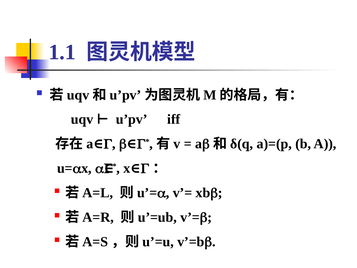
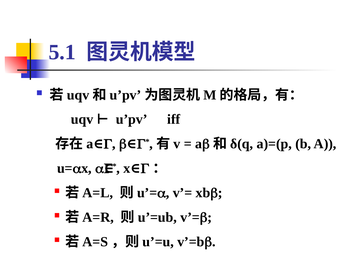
1.1: 1.1 -> 5.1 (62, 52)
